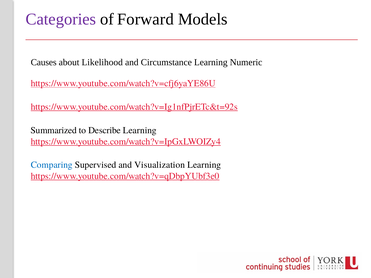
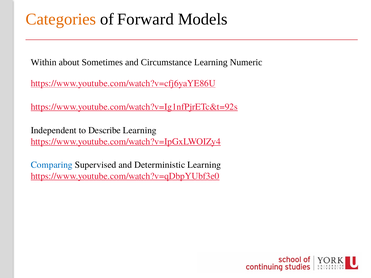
Categories colour: purple -> orange (61, 19)
Causes: Causes -> Within (44, 62)
Likelihood: Likelihood -> Sometimes (102, 62)
Summarized: Summarized -> Independent (54, 130)
Visualization: Visualization -> Deterministic (160, 165)
